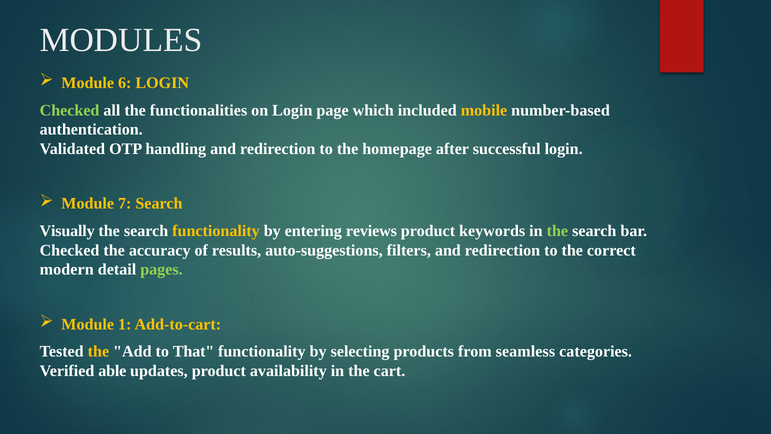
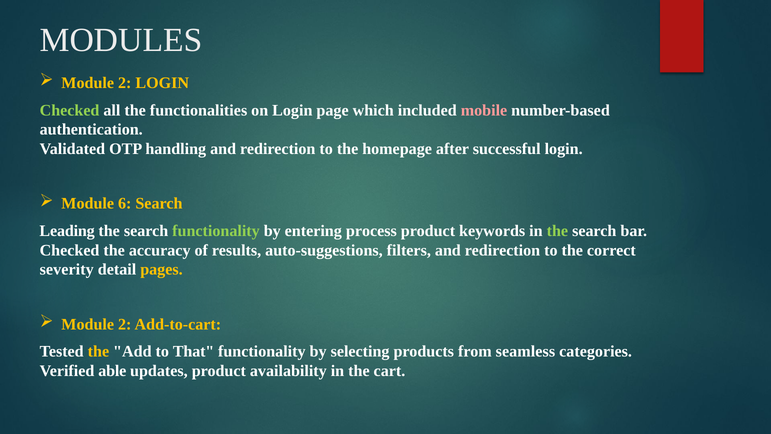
6: 6 -> 2 (125, 83)
mobile colour: yellow -> pink (484, 110)
7: 7 -> 6 (125, 203)
Visually: Visually -> Leading (67, 231)
functionality colour: yellow -> light green (216, 231)
reviews: reviews -> process (371, 231)
modern: modern -> severity (67, 269)
pages colour: light green -> yellow (161, 269)
1: 1 -> 2 (125, 324)
